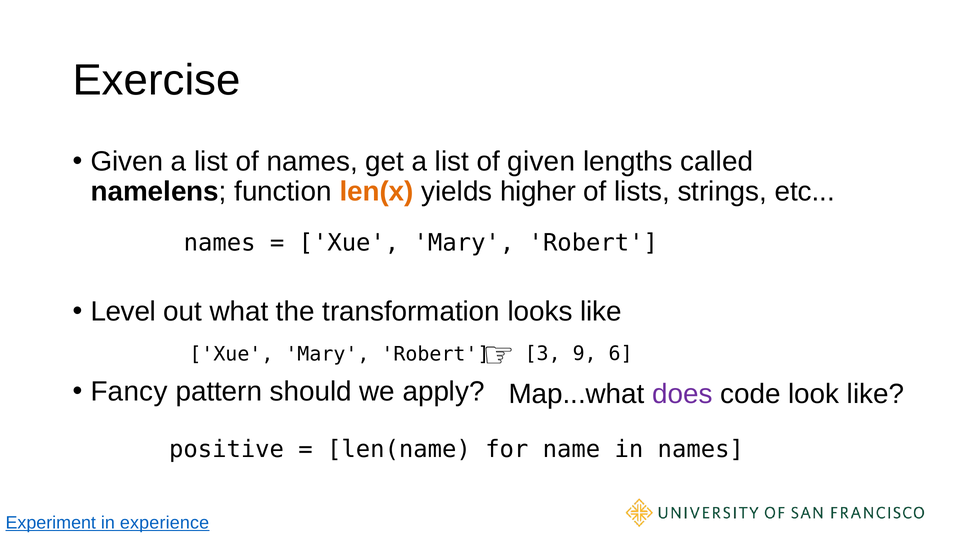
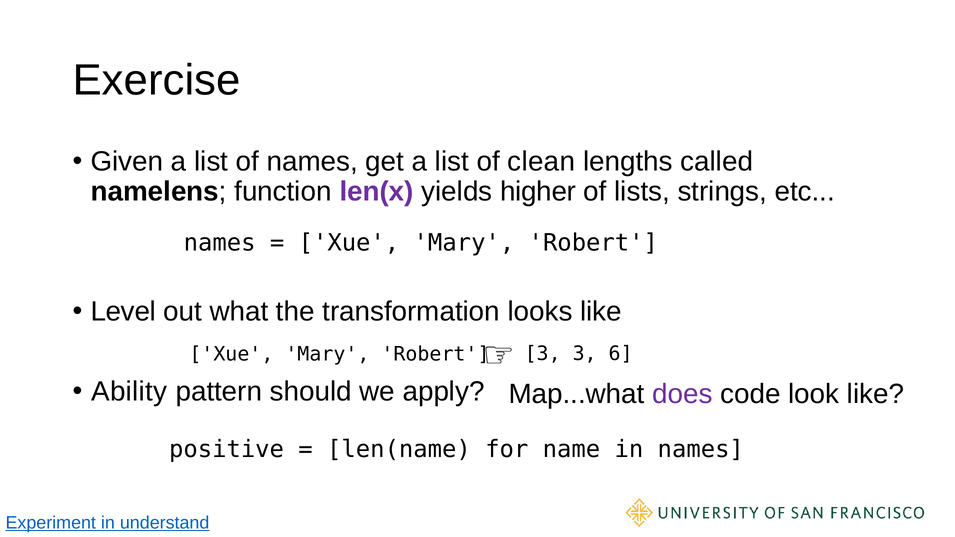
of given: given -> clean (541, 161)
len(x colour: orange -> purple (377, 192)
3 9: 9 -> 3 (585, 354)
Fancy: Fancy -> Ability (129, 392)
experience: experience -> understand (165, 523)
